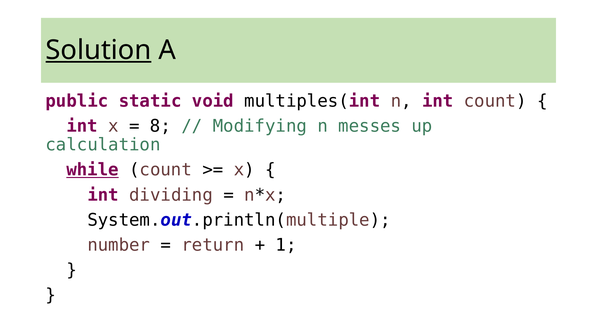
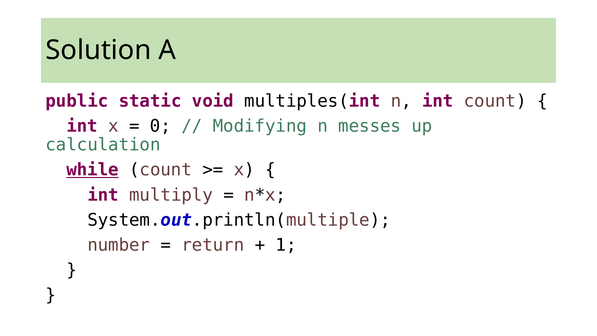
Solution underline: present -> none (98, 50)
8: 8 -> 0 (160, 126)
dividing: dividing -> multiply (171, 195)
